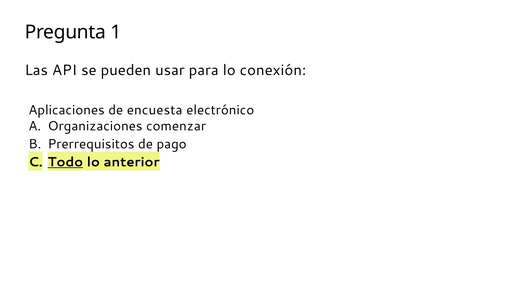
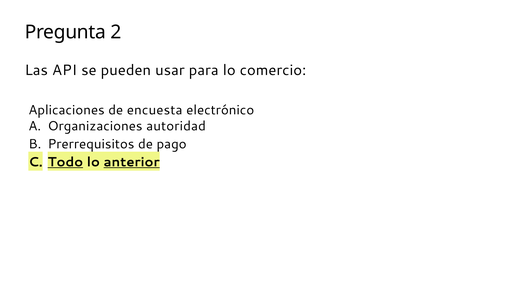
1: 1 -> 2 (116, 32)
conexión: conexión -> comercio (273, 70)
comenzar: comenzar -> autoridad (176, 126)
anterior underline: none -> present (132, 162)
